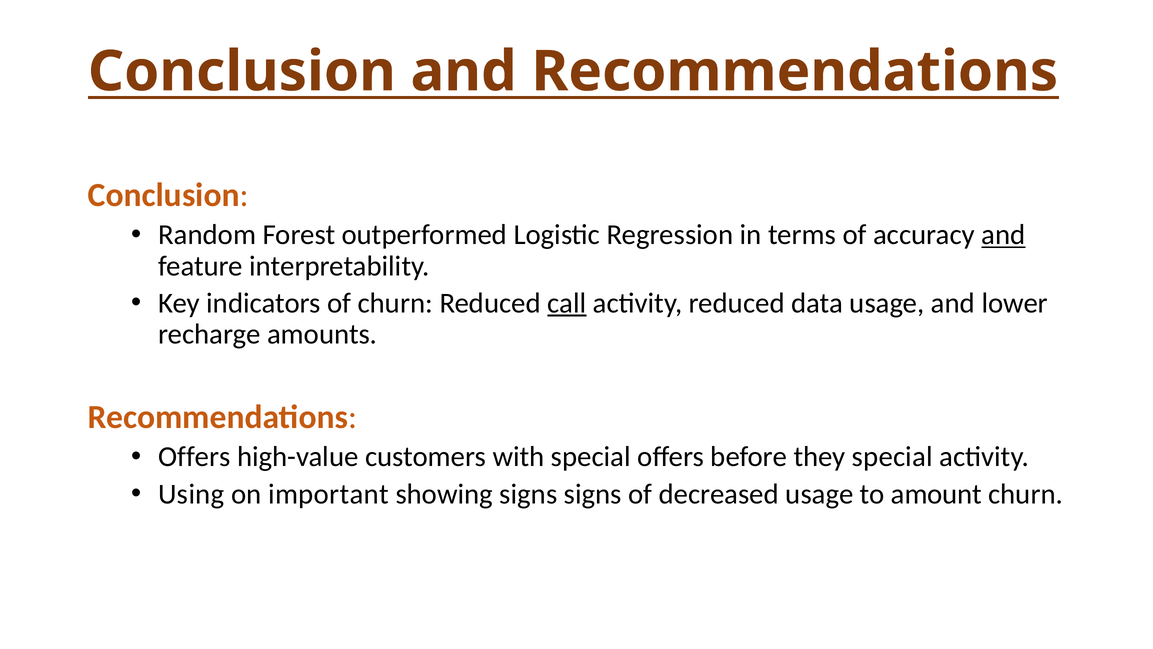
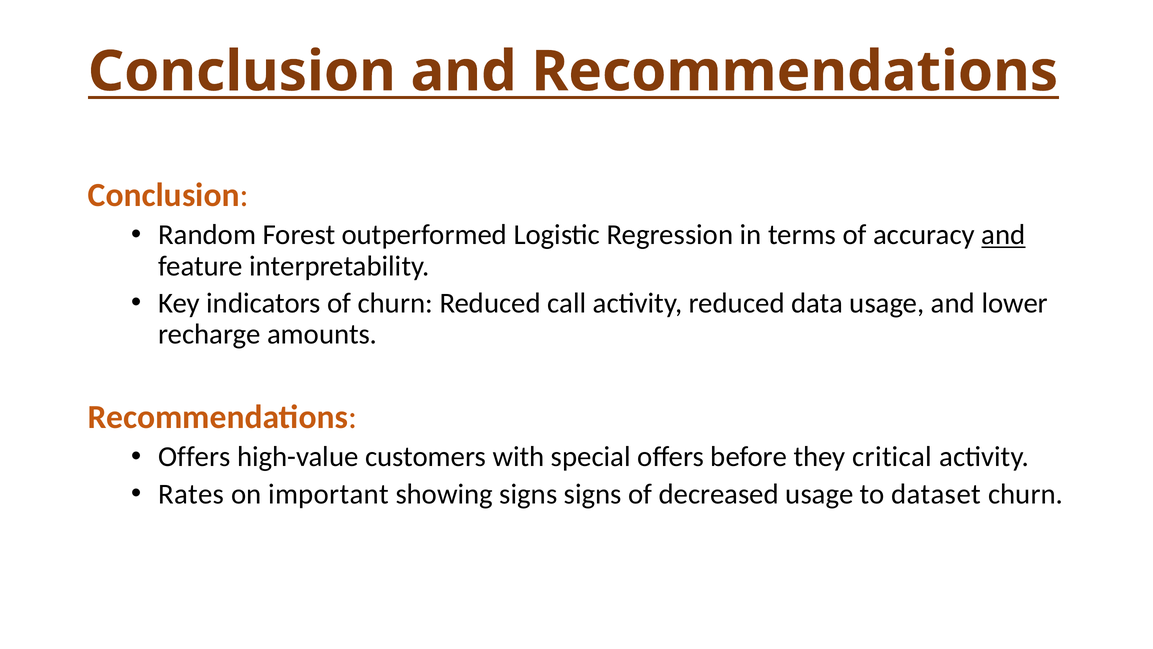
call underline: present -> none (567, 303)
they special: special -> critical (892, 457)
Using: Using -> Rates (191, 494)
amount: amount -> dataset (936, 494)
